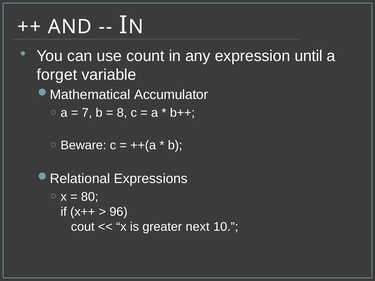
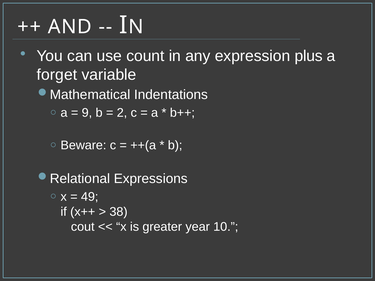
until: until -> plus (309, 56)
Accumulator: Accumulator -> Indentations (171, 95)
7: 7 -> 9 (87, 113)
8: 8 -> 2 (122, 113)
80: 80 -> 49 (90, 197)
96: 96 -> 38 (119, 212)
next: next -> year (198, 227)
